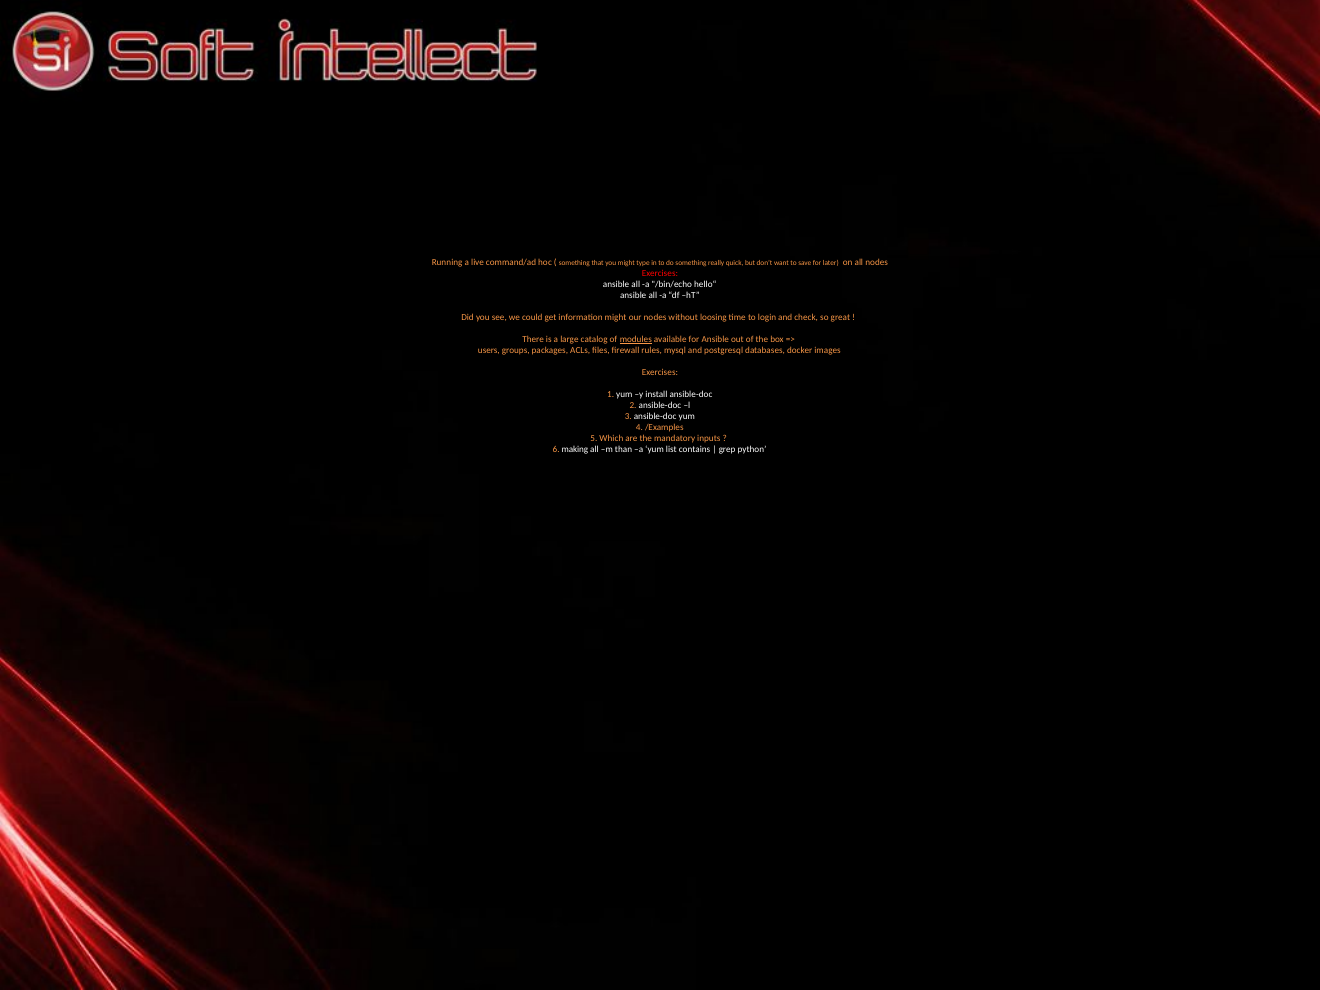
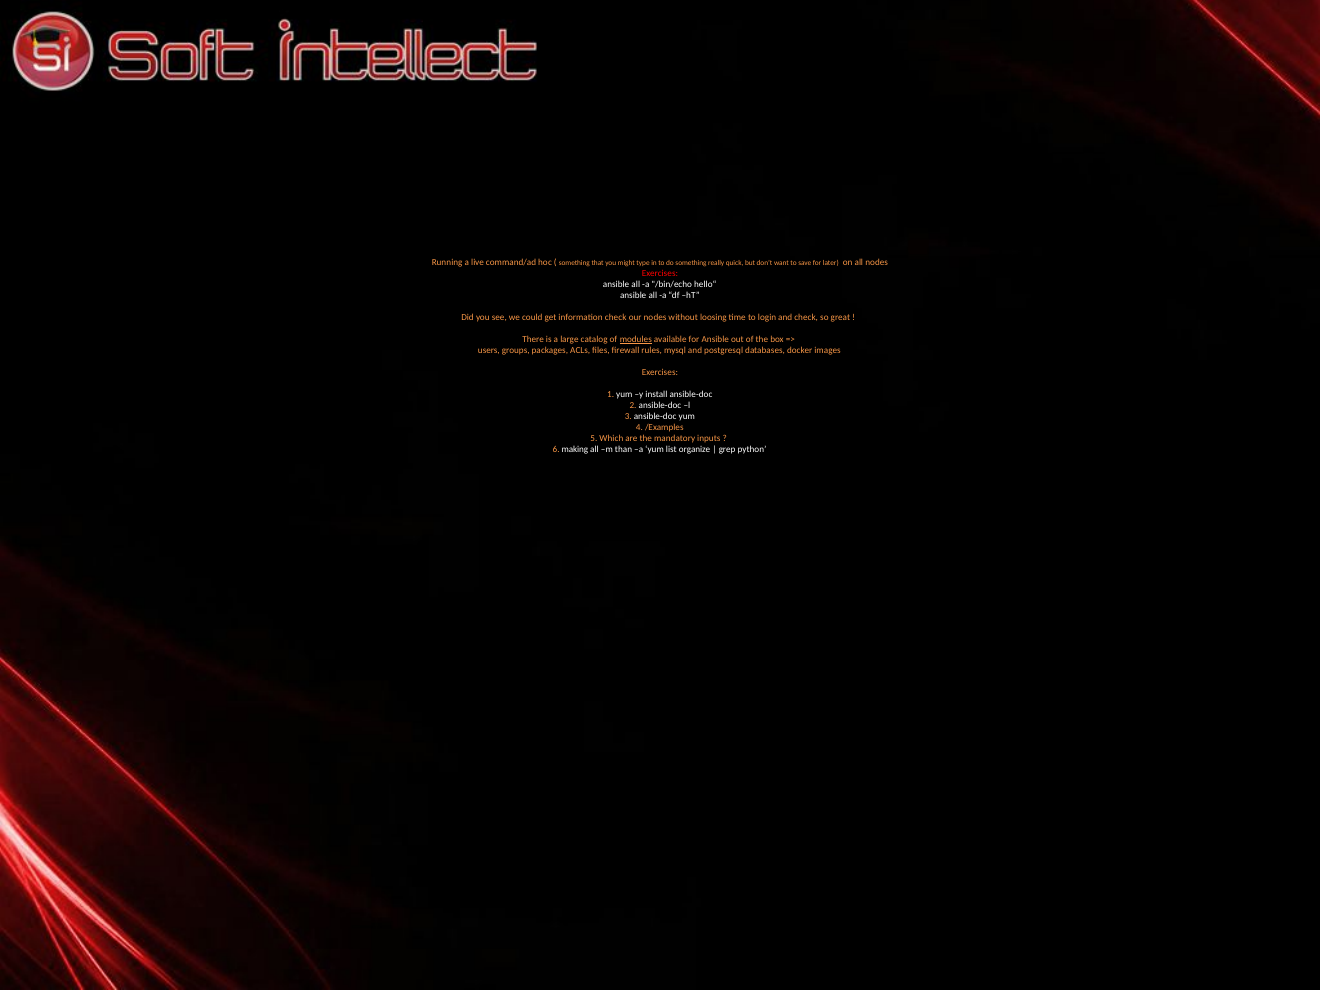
information might: might -> check (616, 317)
contains: contains -> organize (695, 449)
